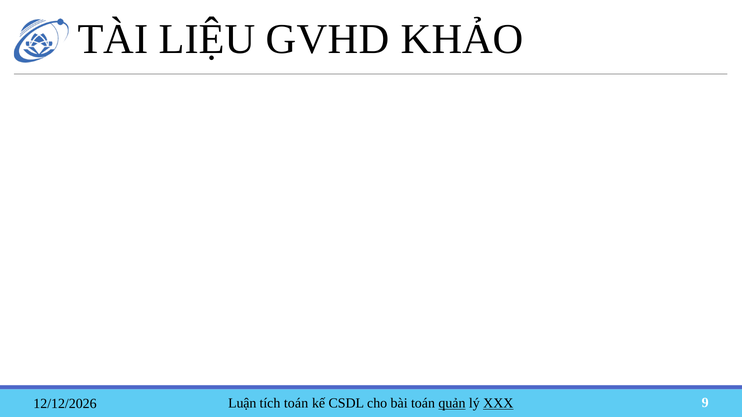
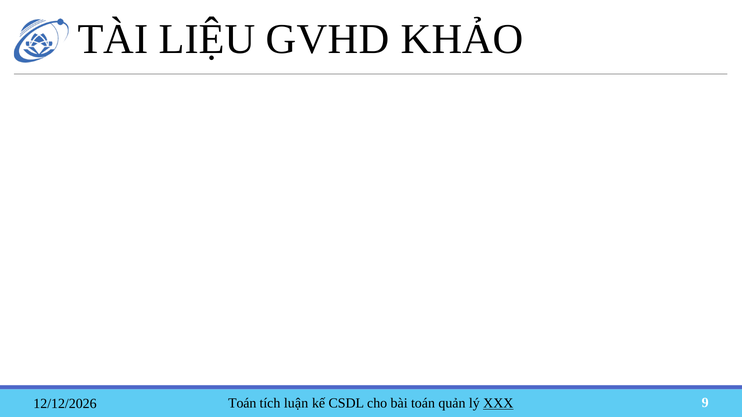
Luận: Luận -> Toán (242, 404)
tích toán: toán -> luận (296, 404)
quản underline: present -> none (452, 404)
